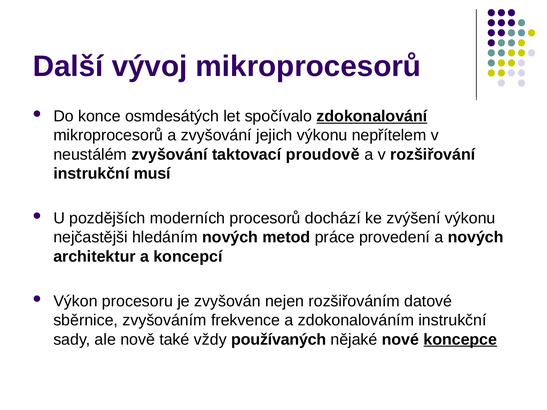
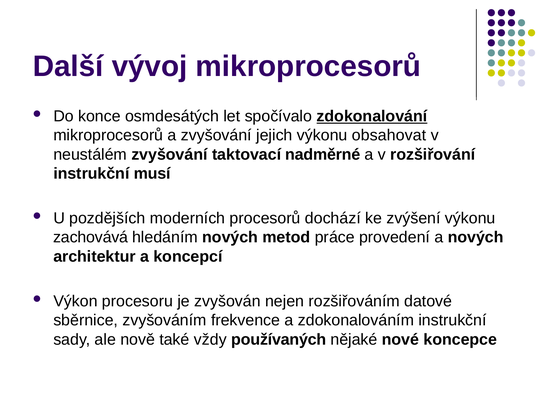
nepřítelem: nepřítelem -> obsahovat (389, 135)
proudově: proudově -> nadměrné (323, 155)
nejčastějši: nejčastějši -> zachovává (91, 238)
koncepce underline: present -> none (460, 340)
